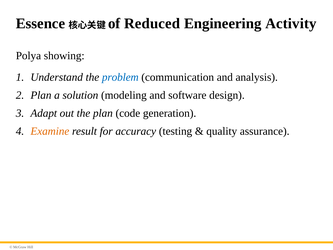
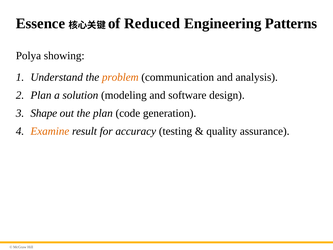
Activity: Activity -> Patterns (291, 23)
problem colour: blue -> orange (120, 77)
Adapt: Adapt -> Shape (44, 113)
